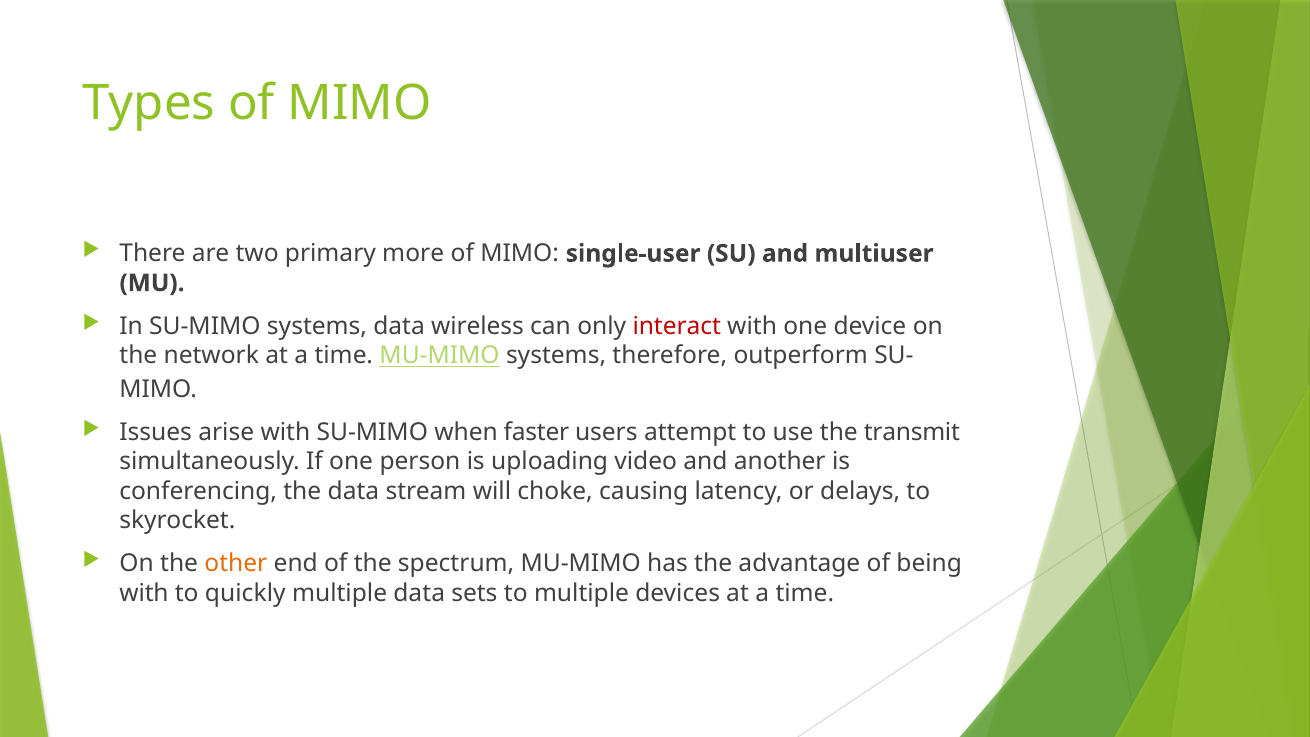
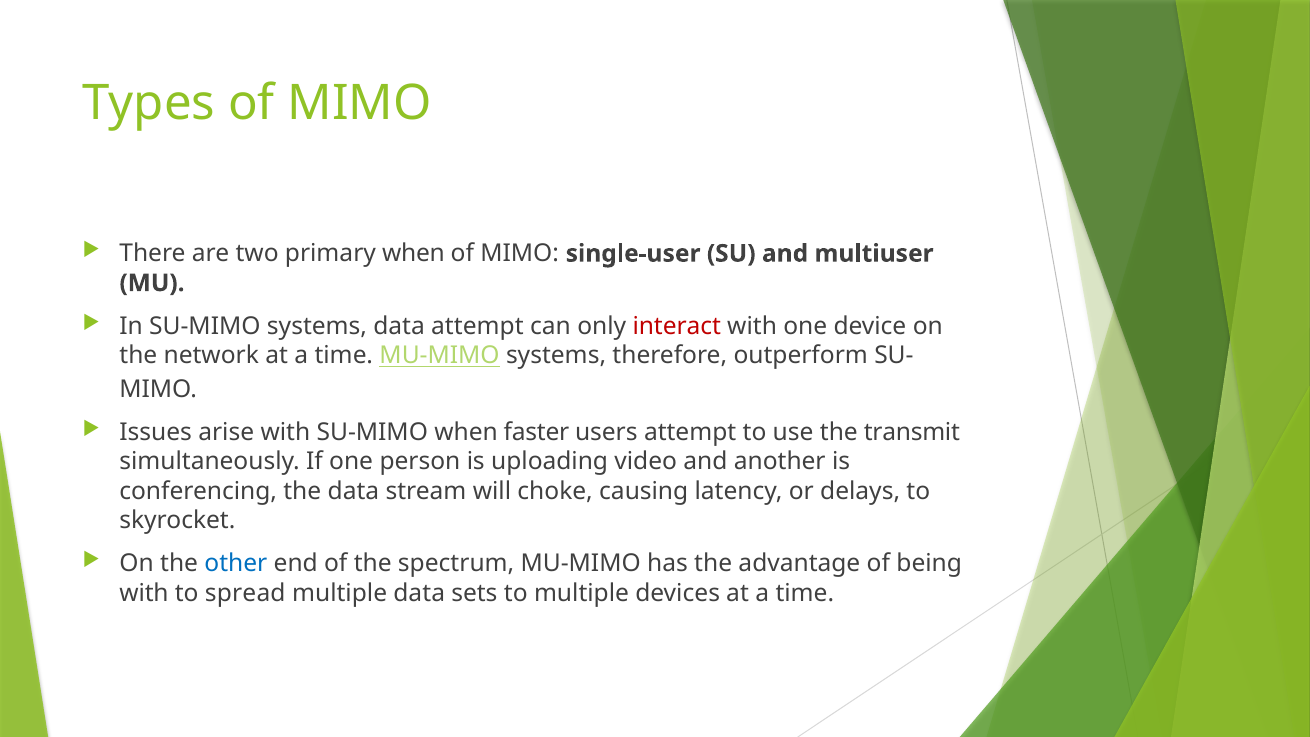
primary more: more -> when (413, 254)
data wireless: wireless -> attempt (477, 326)
other colour: orange -> blue (236, 564)
quickly: quickly -> spread (245, 593)
